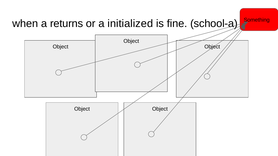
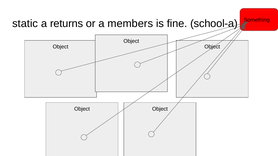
when: when -> static (25, 24)
initialized: initialized -> members (130, 24)
